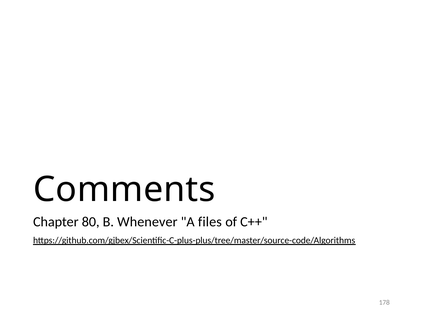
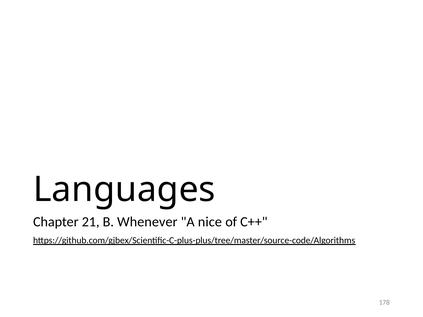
Comments: Comments -> Languages (124, 190)
80: 80 -> 21 (91, 222)
files: files -> nice (210, 222)
